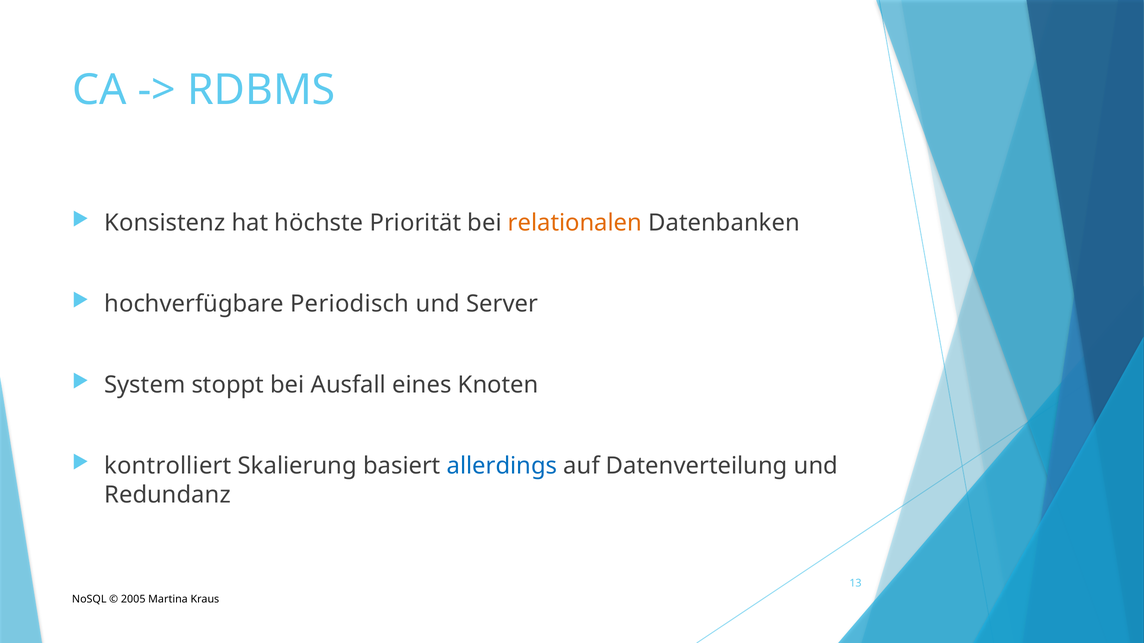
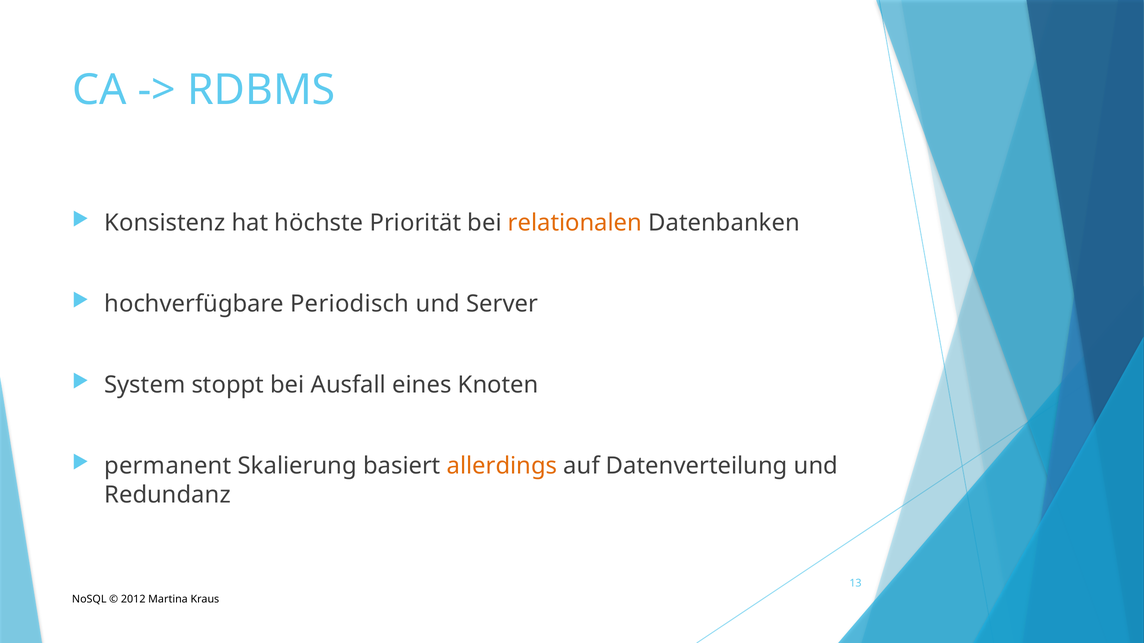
kontrolliert: kontrolliert -> permanent (168, 466)
allerdings colour: blue -> orange (502, 466)
2005: 2005 -> 2012 (133, 600)
